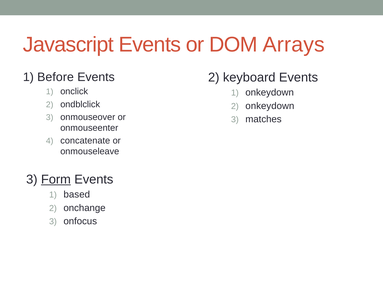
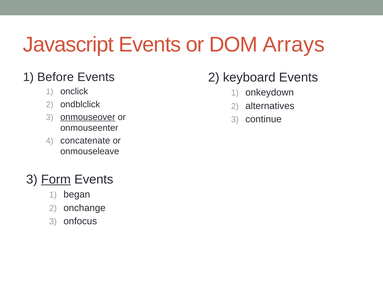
2 onkeydown: onkeydown -> alternatives (270, 106)
onmouseover underline: none -> present (88, 117)
matches: matches -> continue (264, 119)
based: based -> began (77, 195)
